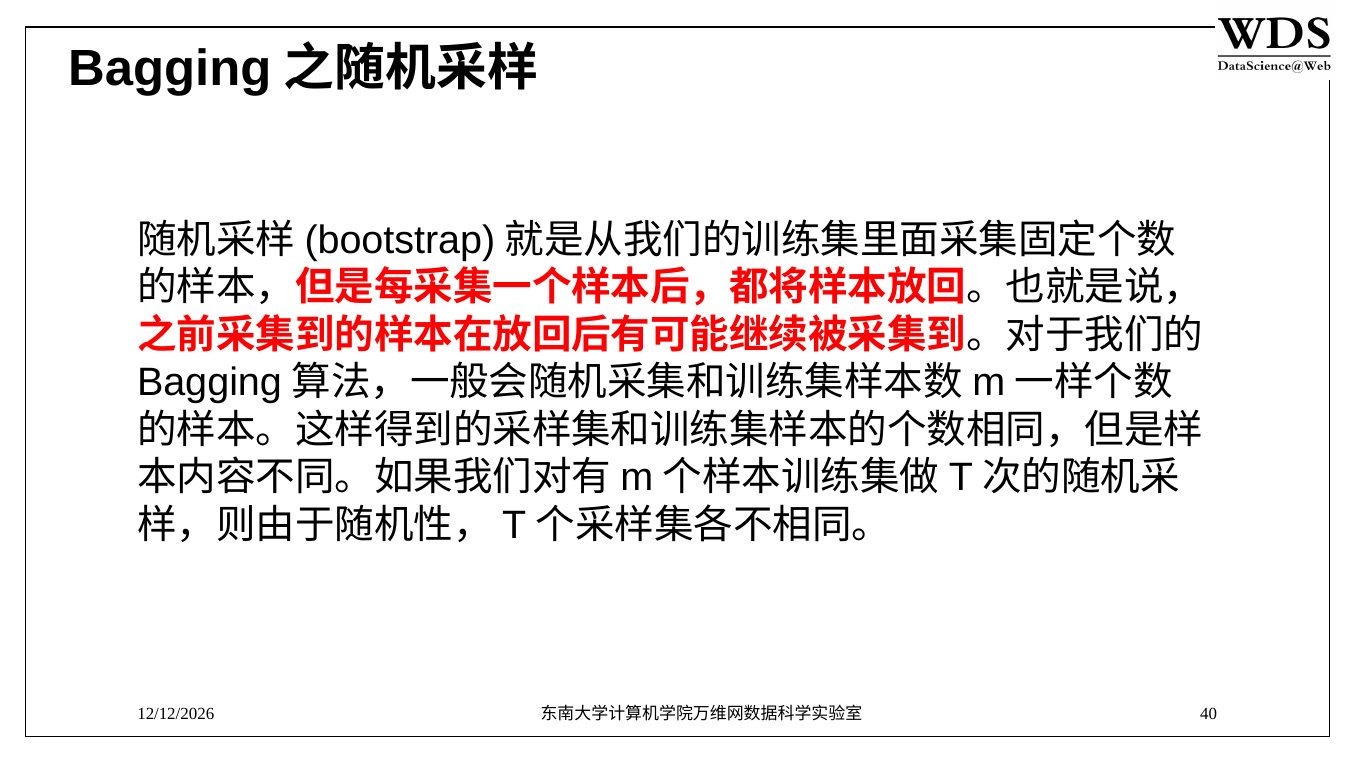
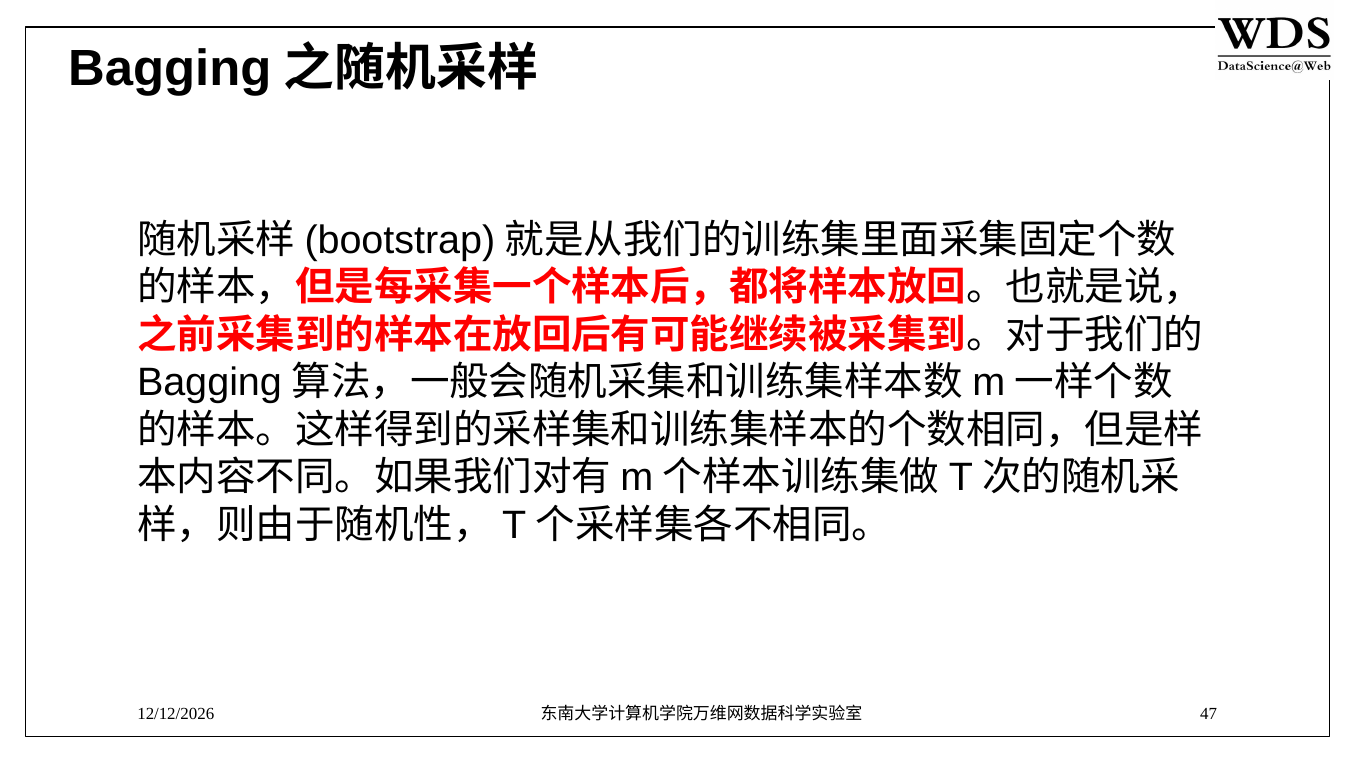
40: 40 -> 47 (1209, 714)
